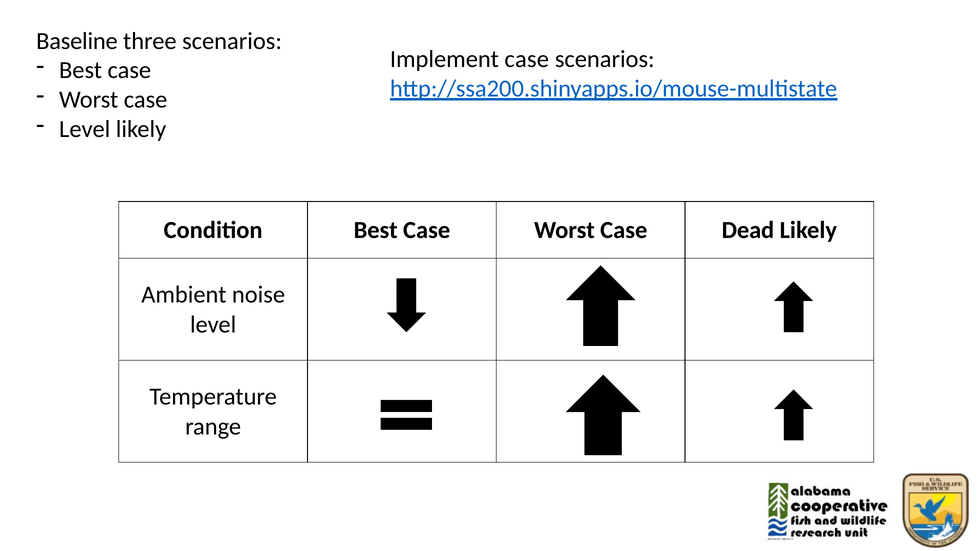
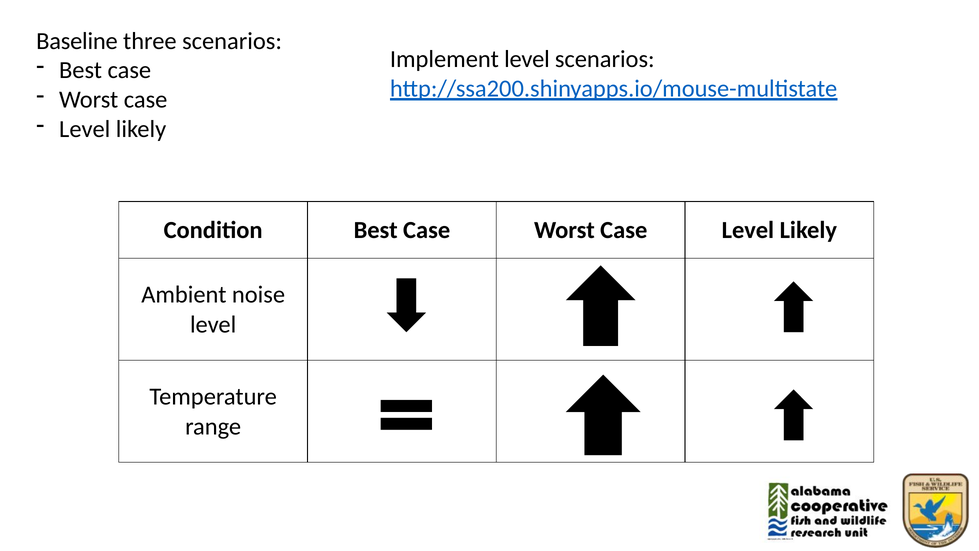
Implement case: case -> level (527, 59)
Case Dead: Dead -> Level (748, 230)
